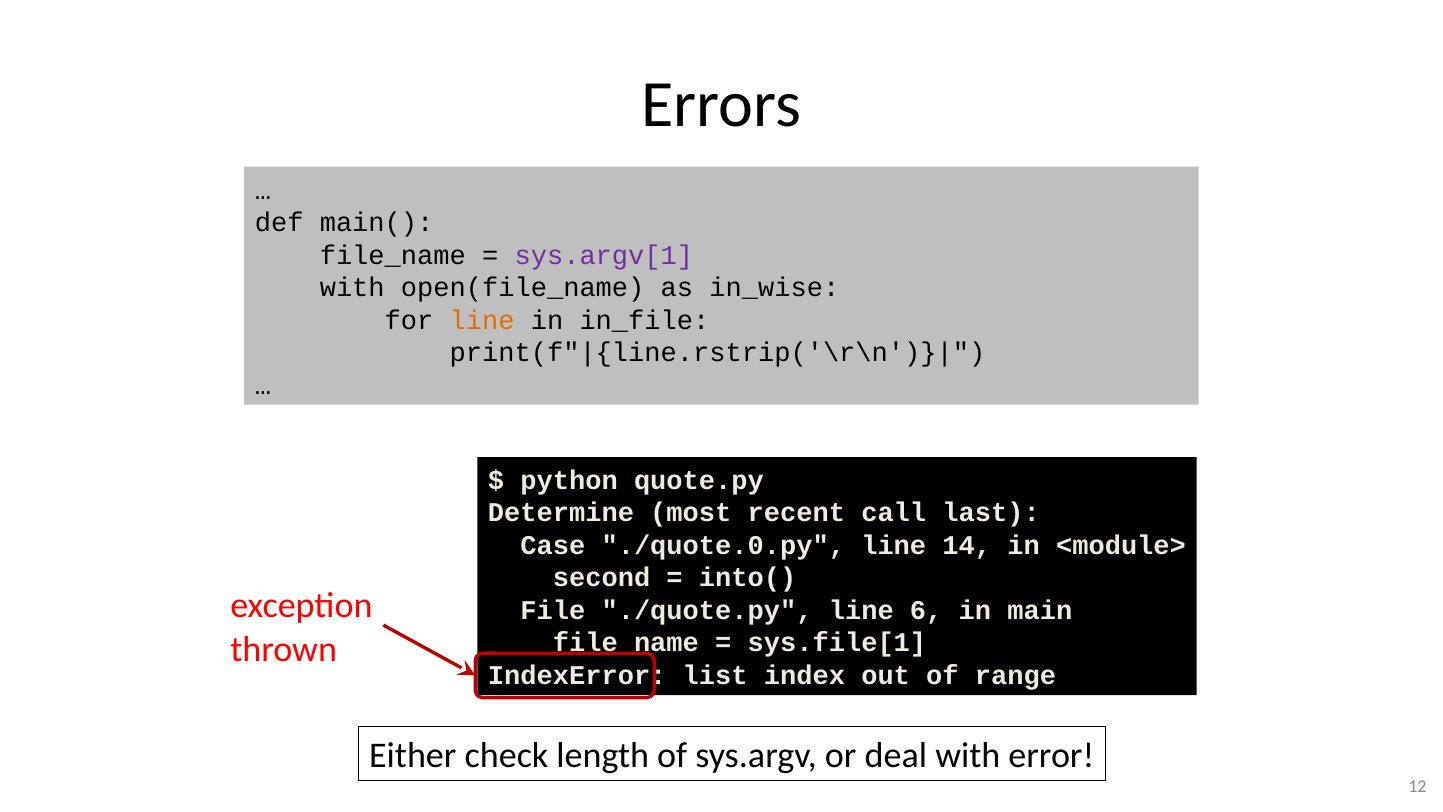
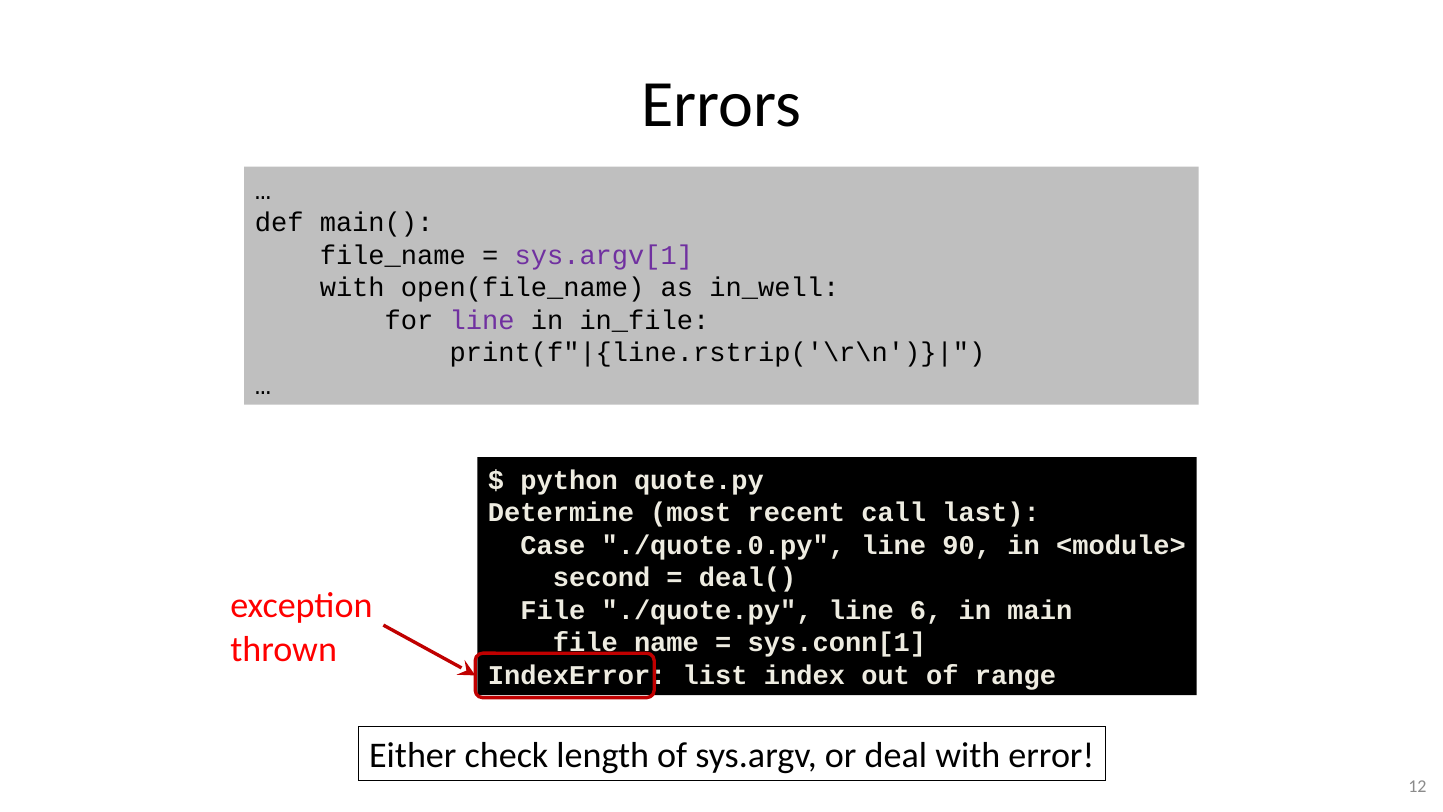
in_wise: in_wise -> in_well (774, 288)
line colour: orange -> purple (482, 320)
14: 14 -> 90 (967, 545)
into(: into( -> deal( (748, 578)
sys.file[1: sys.file[1 -> sys.conn[1 (837, 643)
